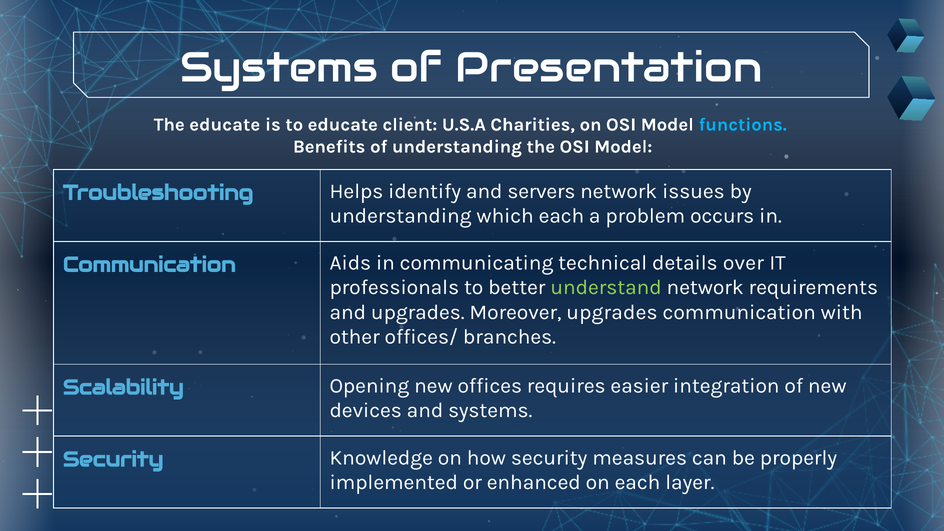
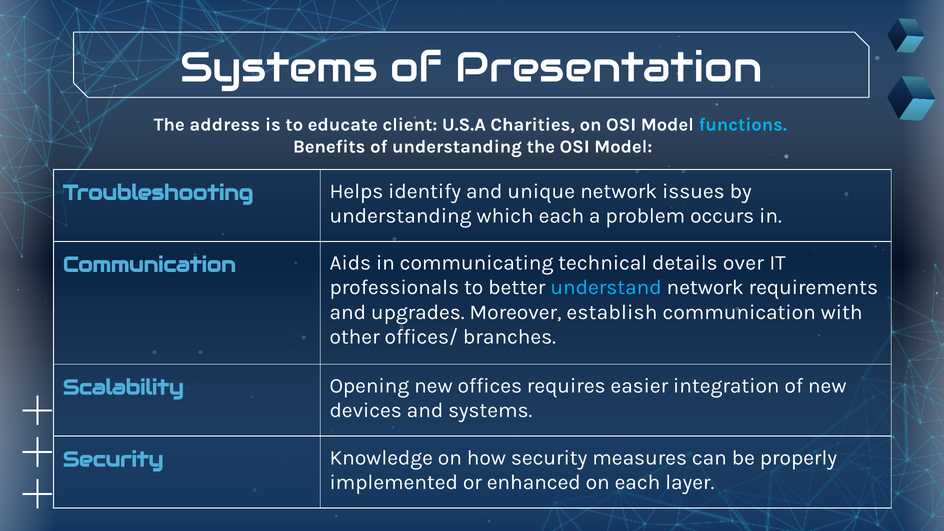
The educate: educate -> address (225, 125)
servers: servers -> unique (541, 191)
understand colour: light green -> light blue (606, 288)
Moreover upgrades: upgrades -> establish (612, 312)
